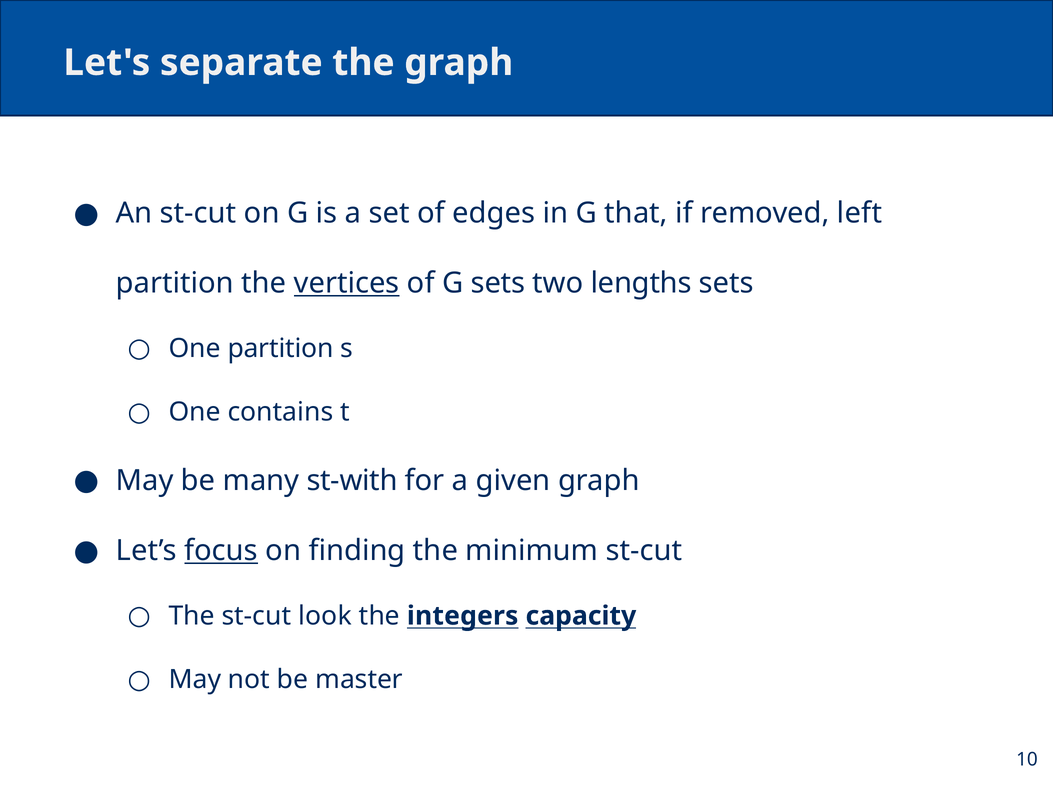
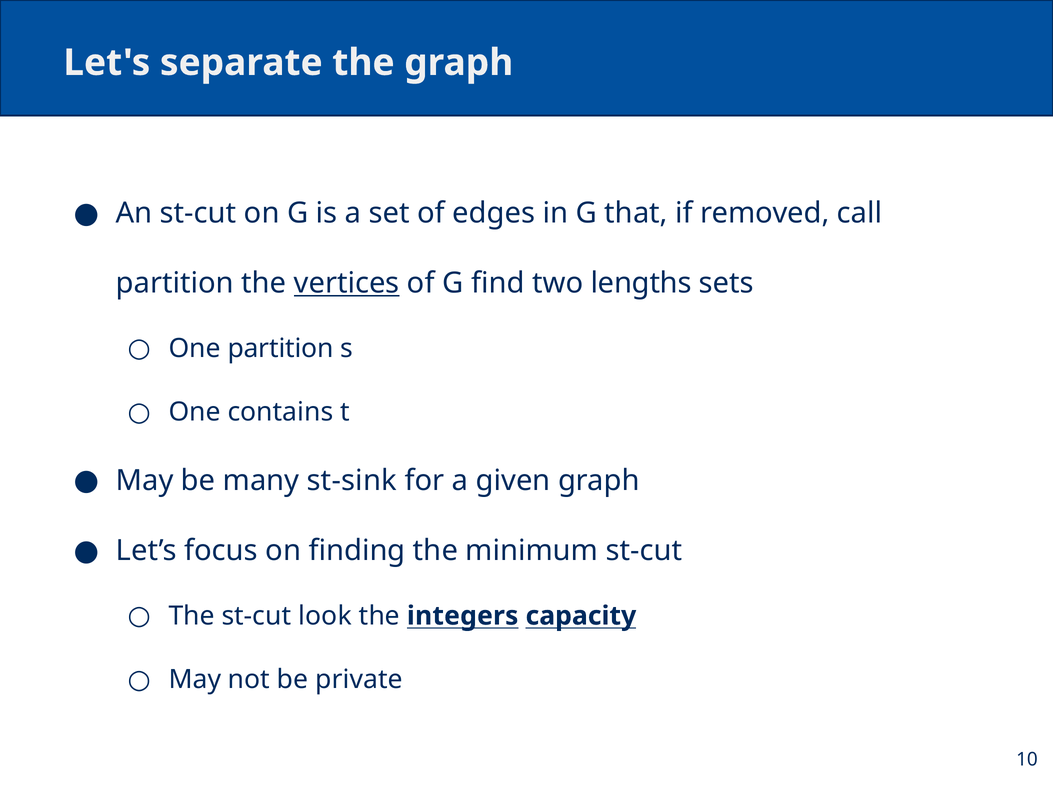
left: left -> call (860, 213)
G sets: sets -> find (498, 283)
st-with: st-with -> st-sink (352, 481)
focus underline: present -> none (221, 551)
master: master -> private (359, 680)
